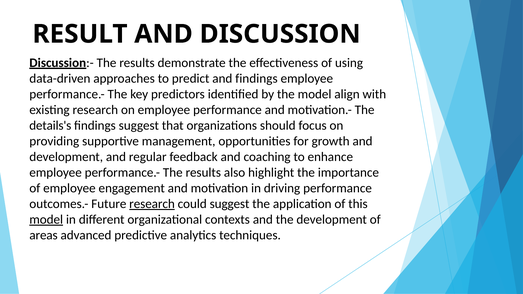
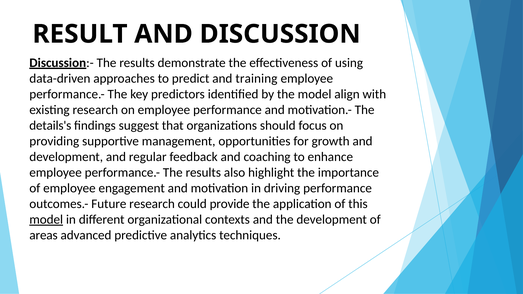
and findings: findings -> training (256, 78)
research underline: present -> none (152, 204)
could suggest: suggest -> provide (230, 204)
